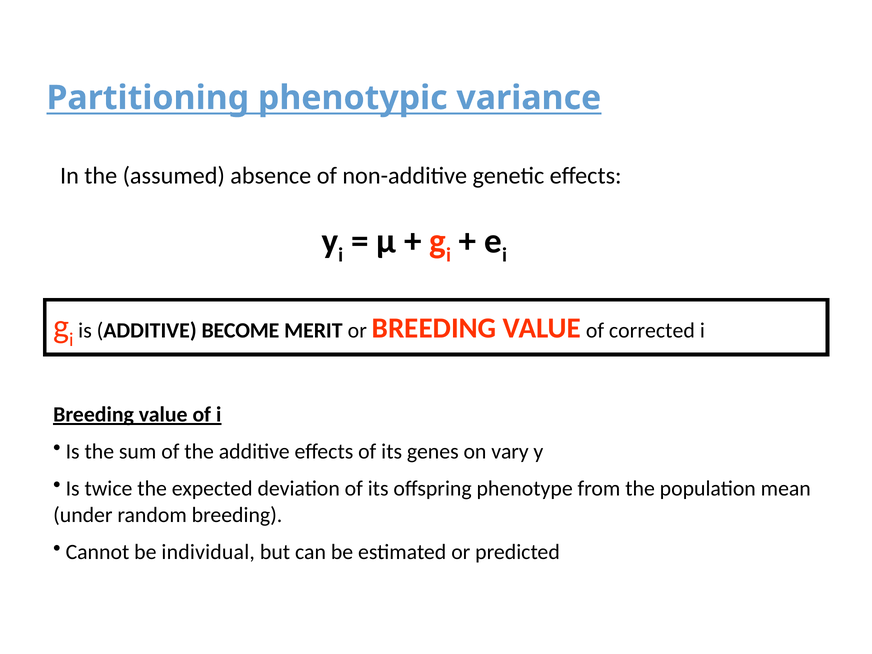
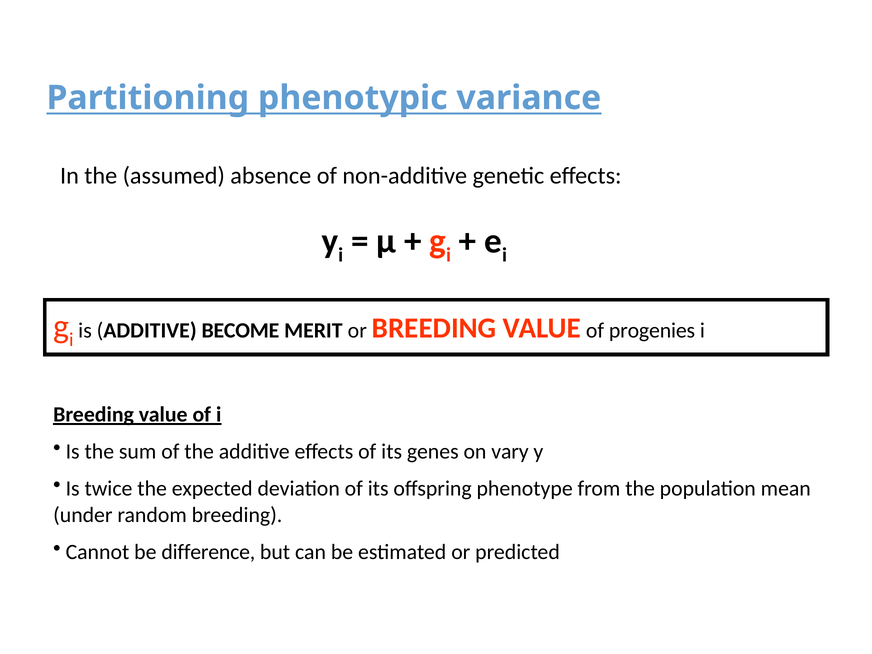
corrected: corrected -> progenies (652, 331)
individual: individual -> difference (208, 552)
